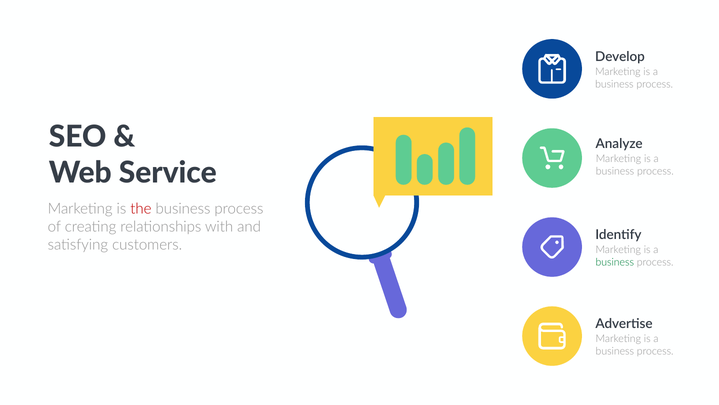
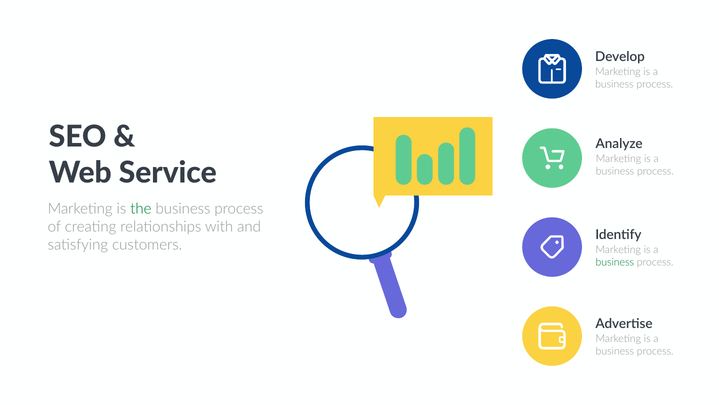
the colour: red -> green (141, 209)
